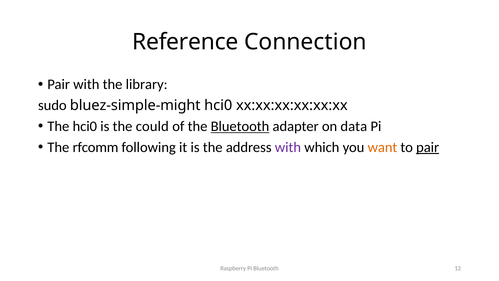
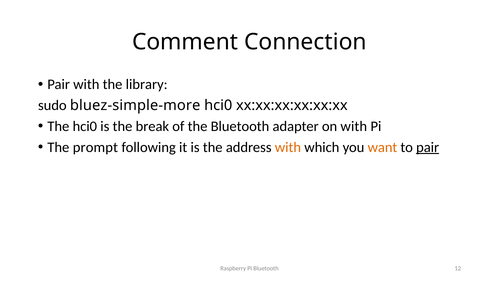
Reference: Reference -> Comment (185, 42)
bluez-simple-might: bluez-simple-might -> bluez-simple-more (135, 105)
could: could -> break (152, 126)
Bluetooth underline: present -> none (240, 126)
on data: data -> with (354, 126)
rfcomm: rfcomm -> prompt (95, 147)
with colour: purple -> orange (288, 147)
